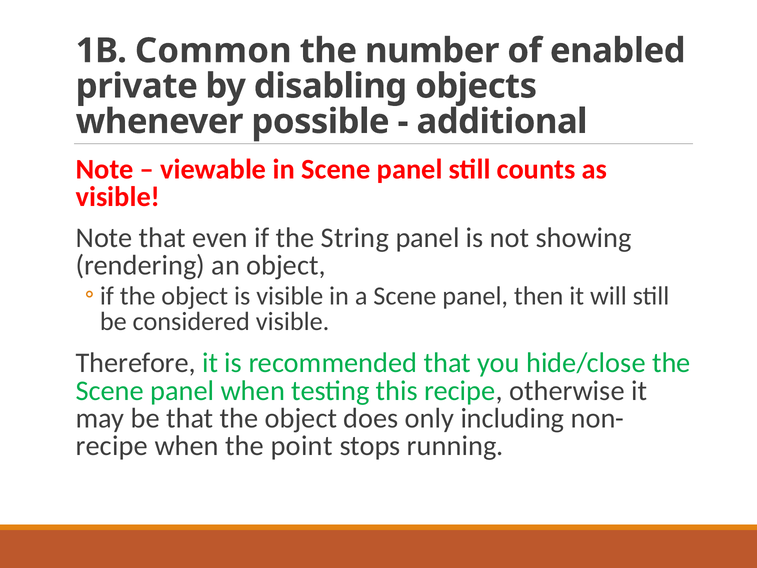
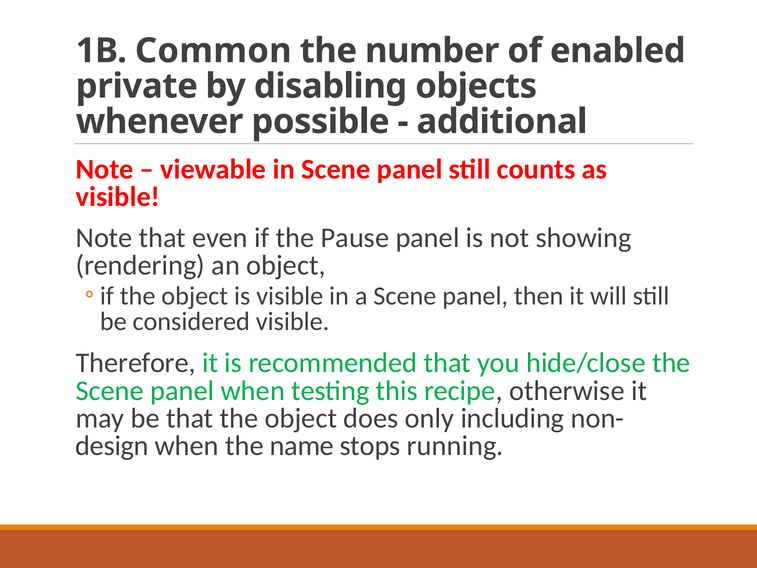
String: String -> Pause (355, 238)
recipe: recipe -> design (112, 446)
point: point -> name (302, 446)
